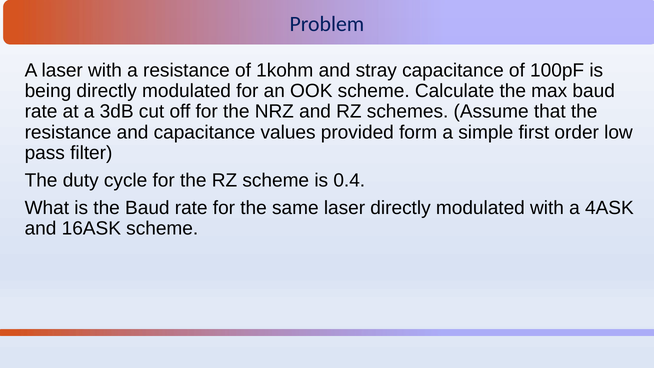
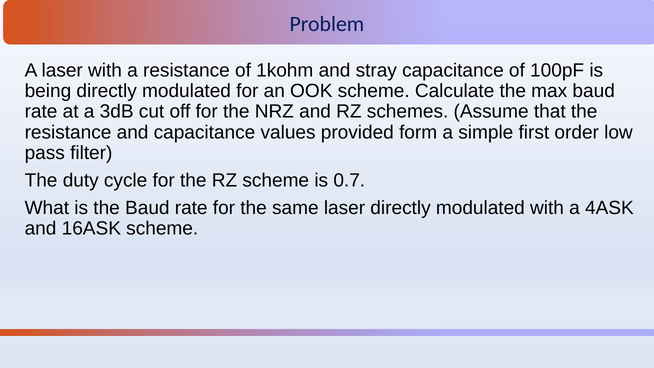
0.4: 0.4 -> 0.7 (349, 180)
